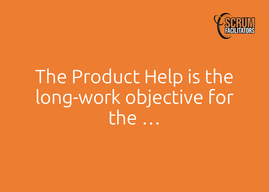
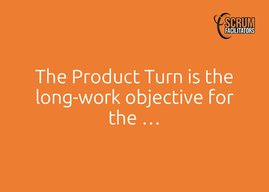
Help: Help -> Turn (164, 77)
